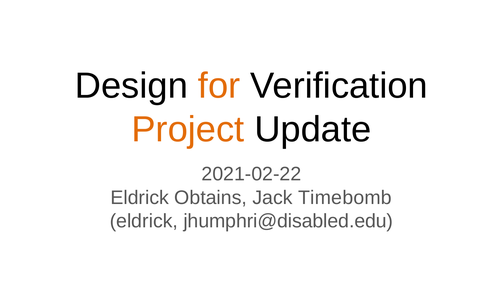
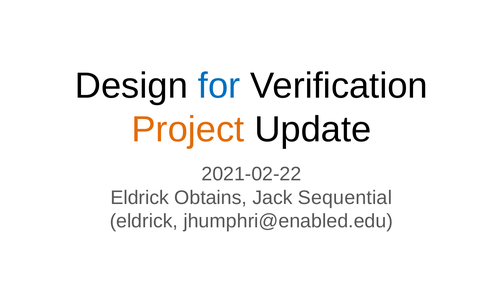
for colour: orange -> blue (219, 86)
Timebomb: Timebomb -> Sequential (345, 198)
jhumphri@disabled.edu: jhumphri@disabled.edu -> jhumphri@enabled.edu (288, 221)
